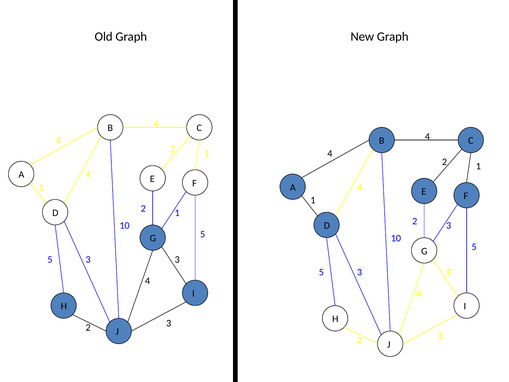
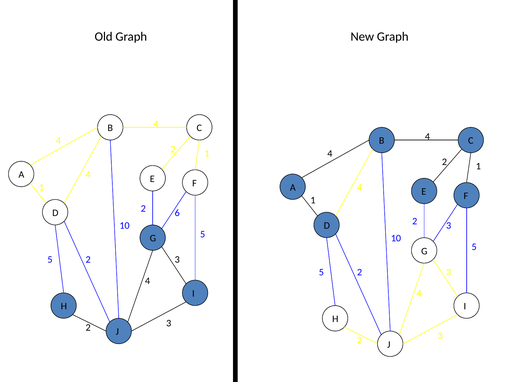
1: 1 -> 6 (177, 213)
3: 3 -> 2 (88, 259)
3: 3 -> 2 (360, 272)
